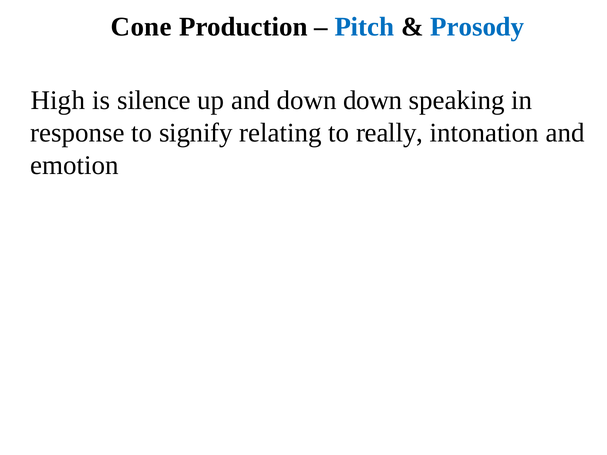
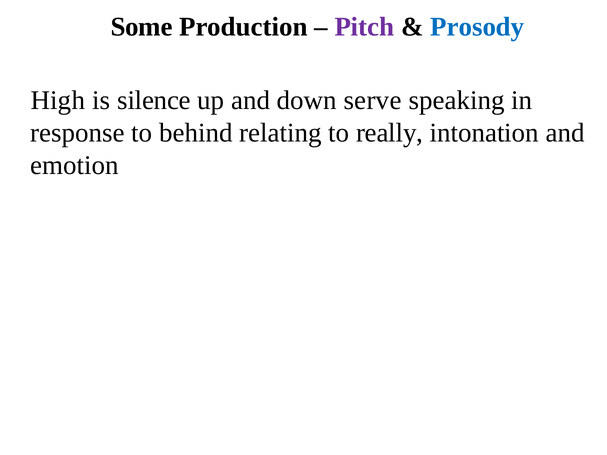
Cone: Cone -> Some (142, 27)
Pitch colour: blue -> purple (364, 27)
down down: down -> serve (373, 101)
signify: signify -> behind (196, 133)
